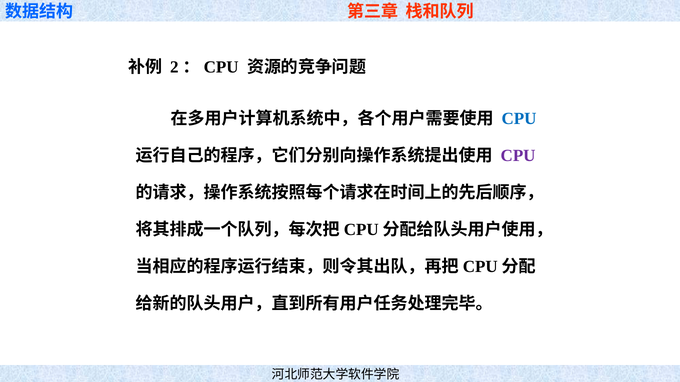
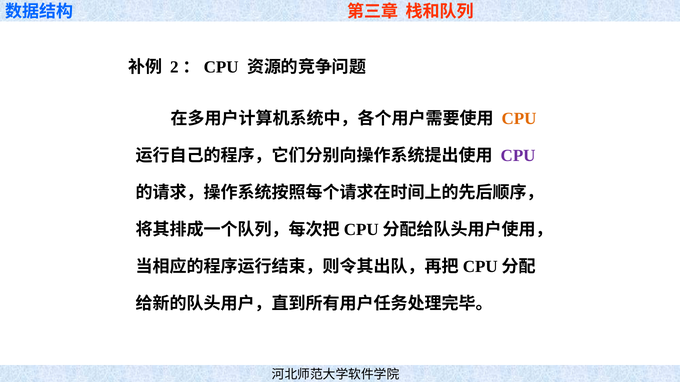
CPU colour: blue -> orange (519, 119)
